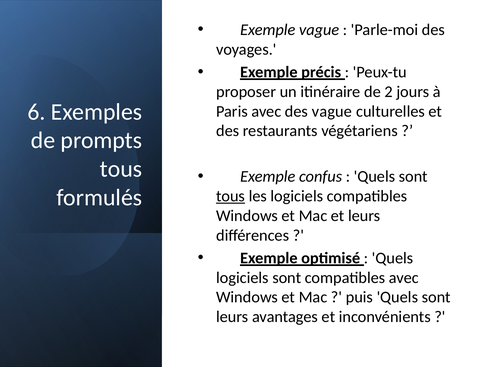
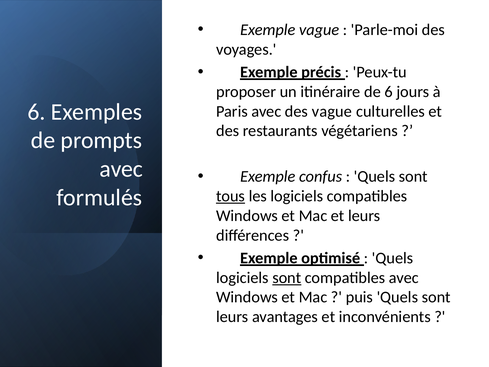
de 2: 2 -> 6 (389, 92)
tous: tous -> avec (121, 169)
sont underline: none -> present (287, 278)
